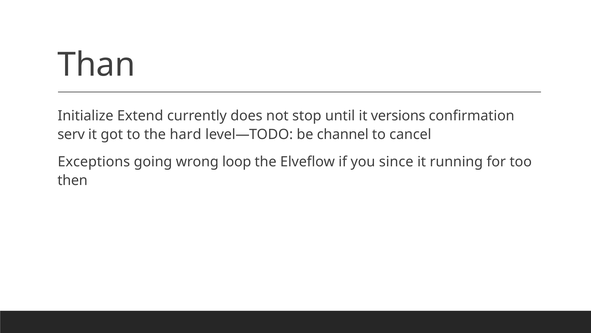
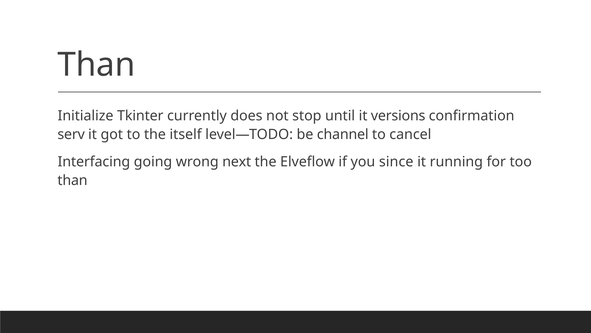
Extend: Extend -> Tkinter (140, 116)
hard: hard -> itself (186, 134)
Exceptions: Exceptions -> Interfacing (94, 162)
loop: loop -> next (237, 162)
then: then -> than (73, 180)
